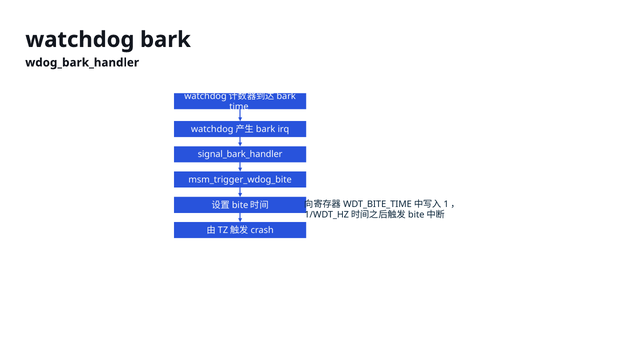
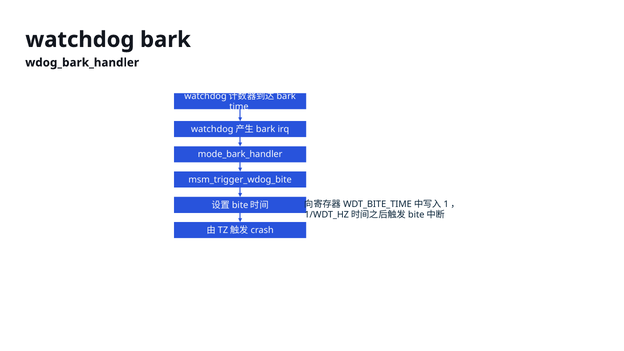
signal_bark_handler: signal_bark_handler -> mode_bark_handler (240, 154)
